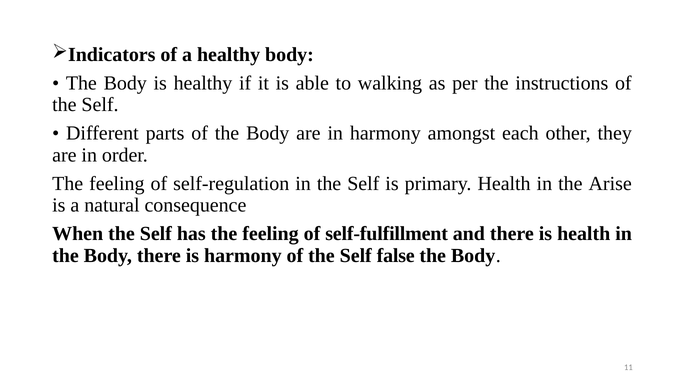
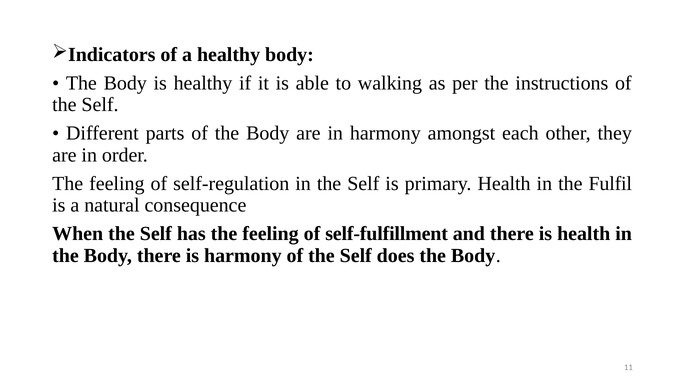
Arise: Arise -> Fulfil (610, 184)
false: false -> does (396, 256)
